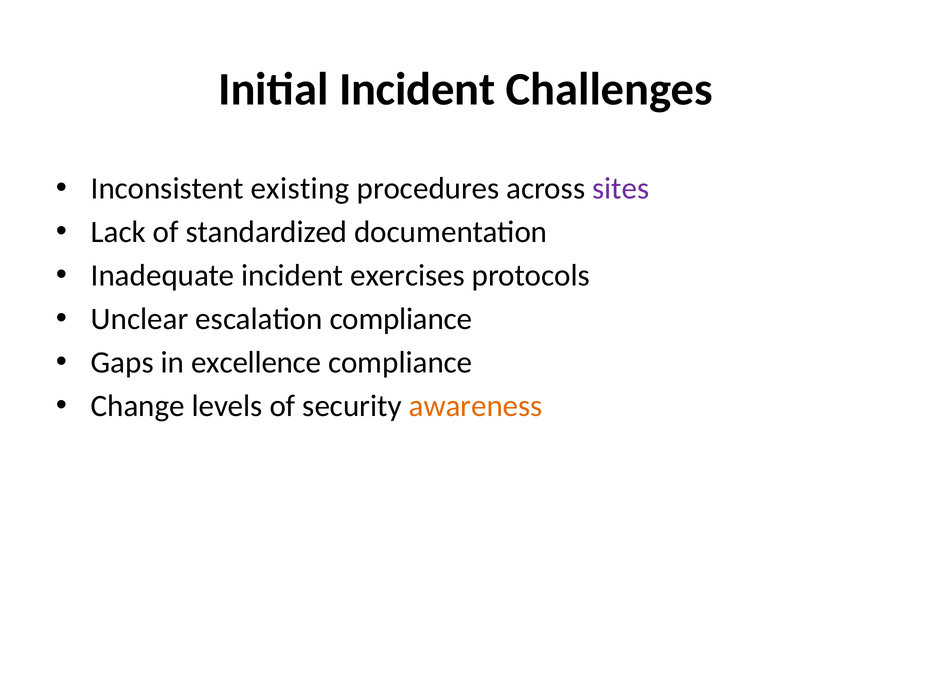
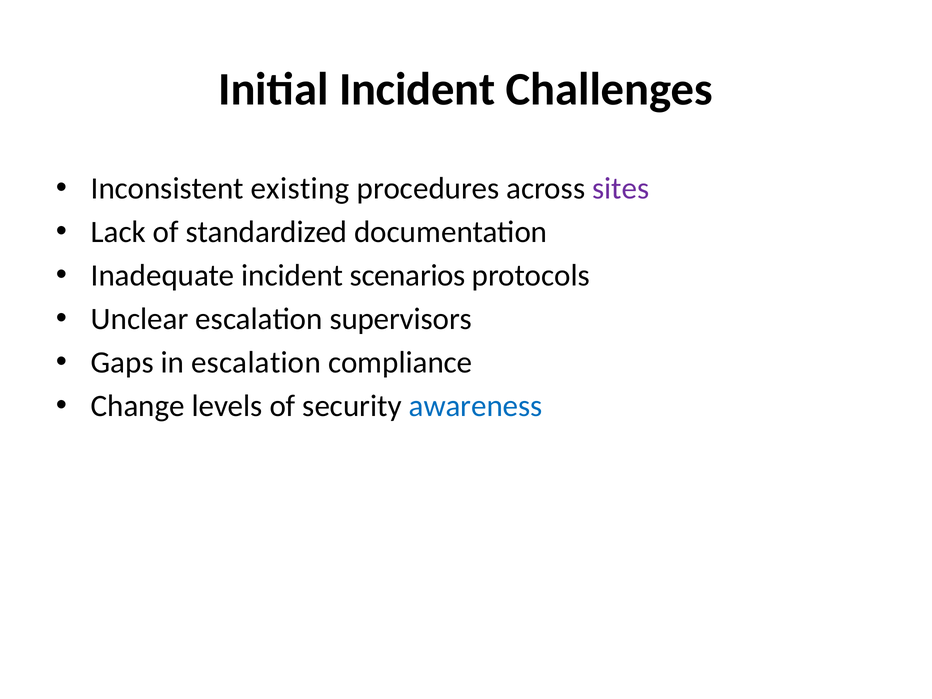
exercises: exercises -> scenarios (408, 276)
escalation compliance: compliance -> supervisors (401, 319)
in excellence: excellence -> escalation (256, 363)
awareness colour: orange -> blue (476, 406)
